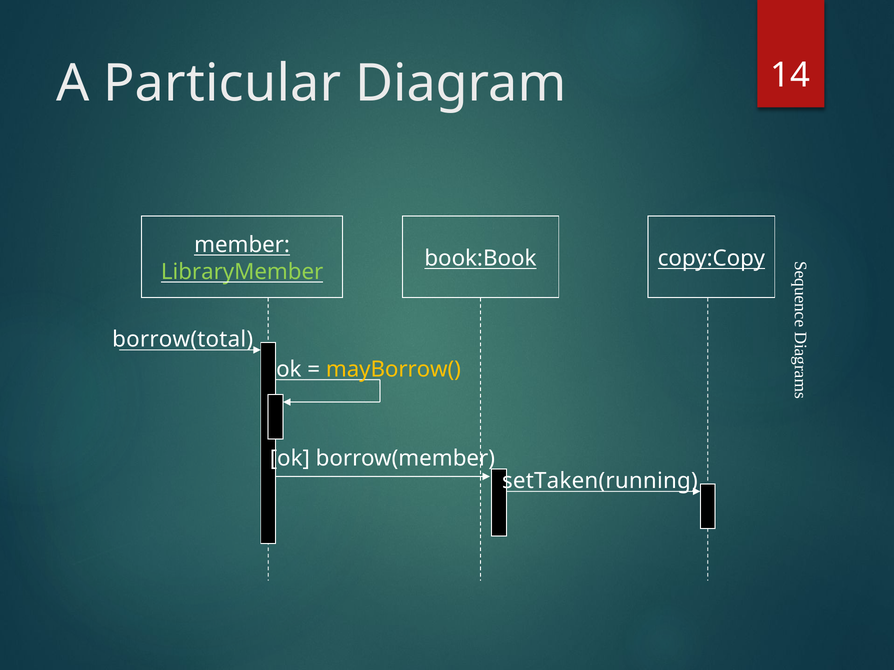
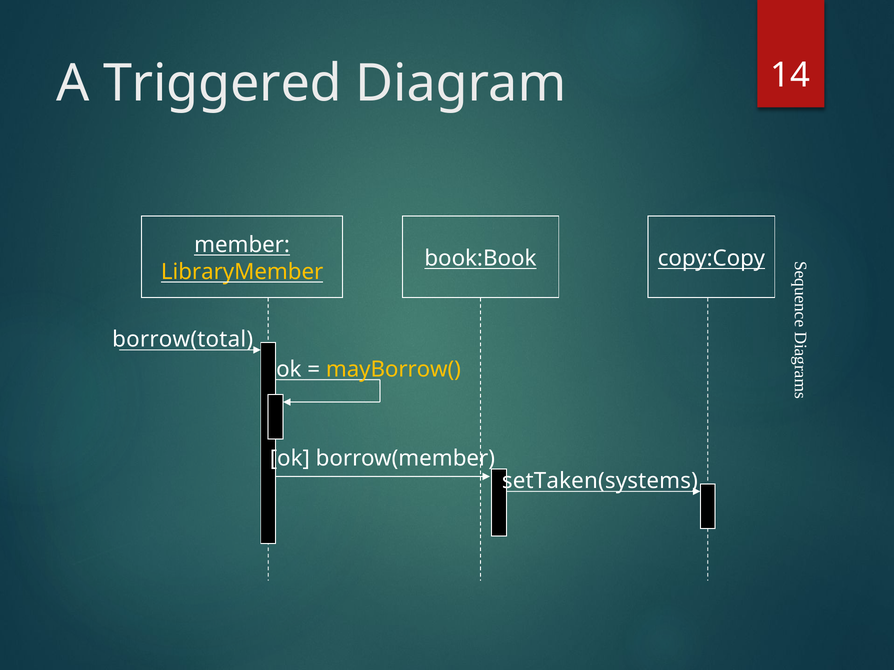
Particular: Particular -> Triggered (222, 84)
LibraryMember colour: light green -> yellow (242, 272)
setTaken(running: setTaken(running -> setTaken(systems (600, 481)
